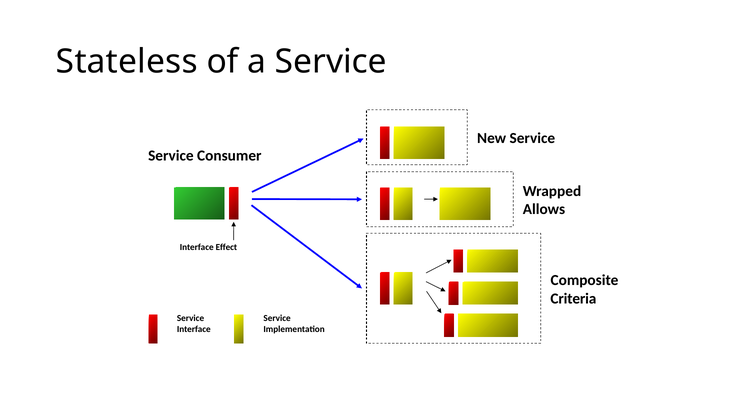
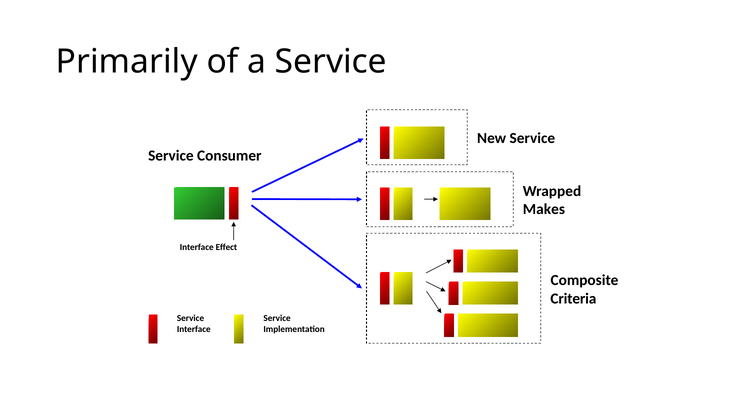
Stateless: Stateless -> Primarily (127, 62)
Allows: Allows -> Makes (544, 209)
